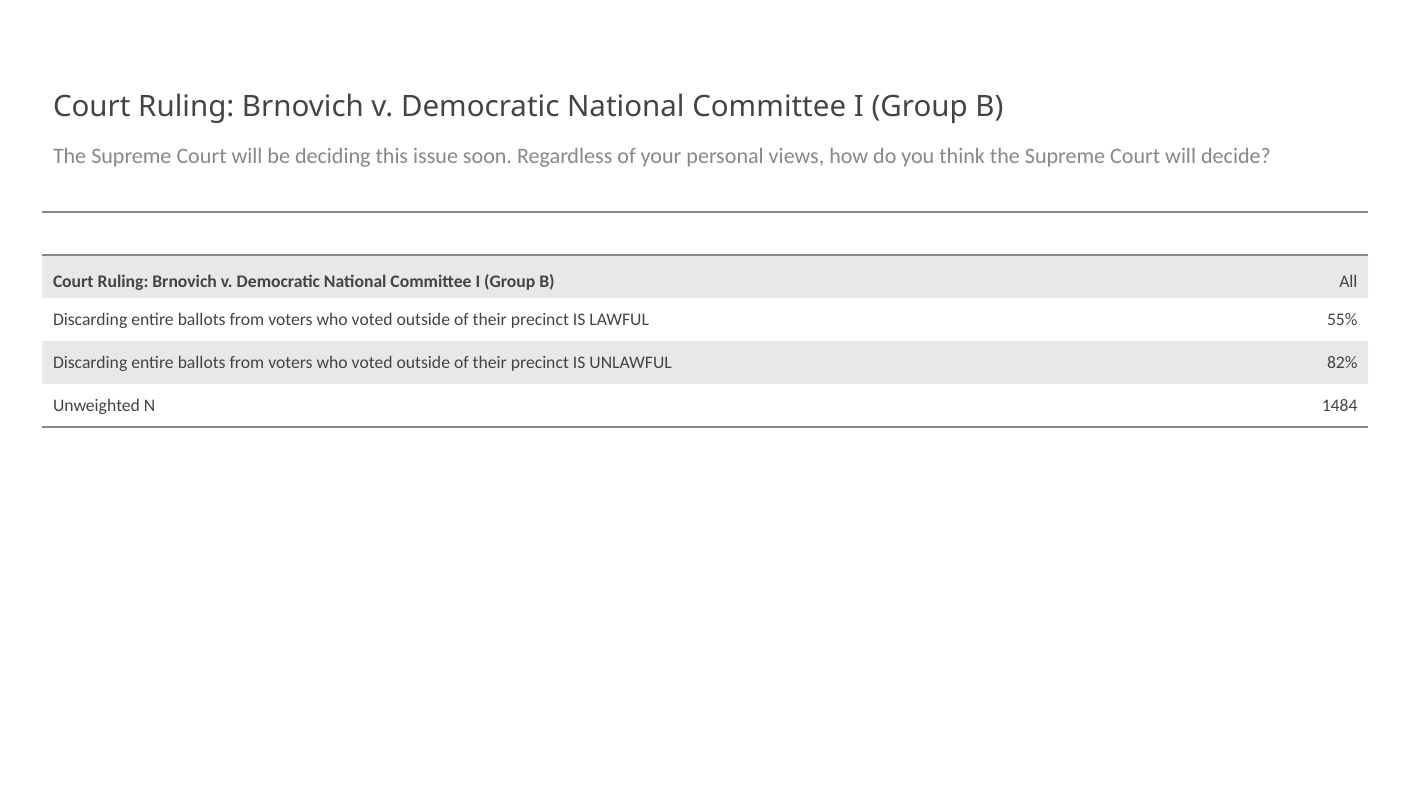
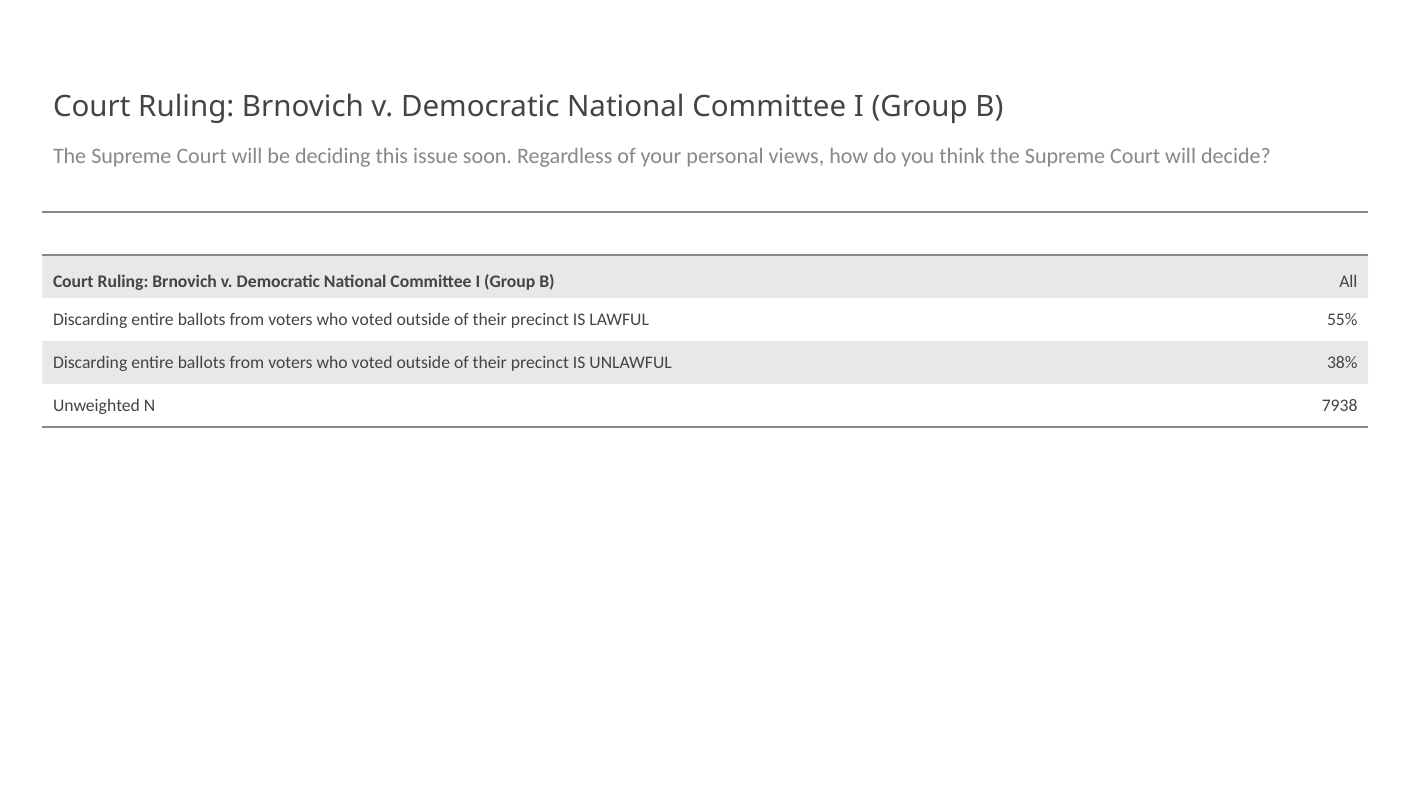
82%: 82% -> 38% (1342, 363)
1484: 1484 -> 7938 (1340, 406)
